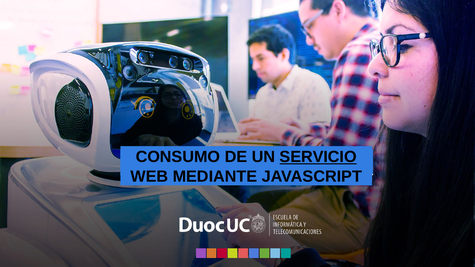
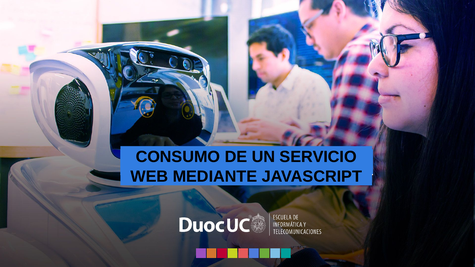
SERVICIO underline: present -> none (318, 157)
